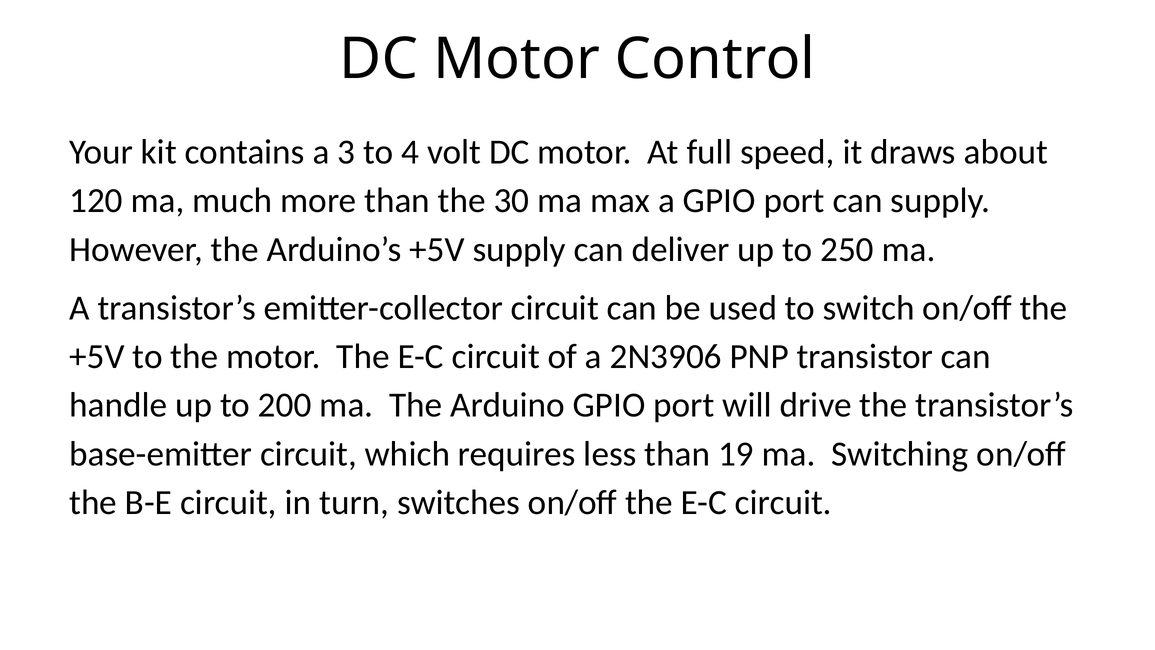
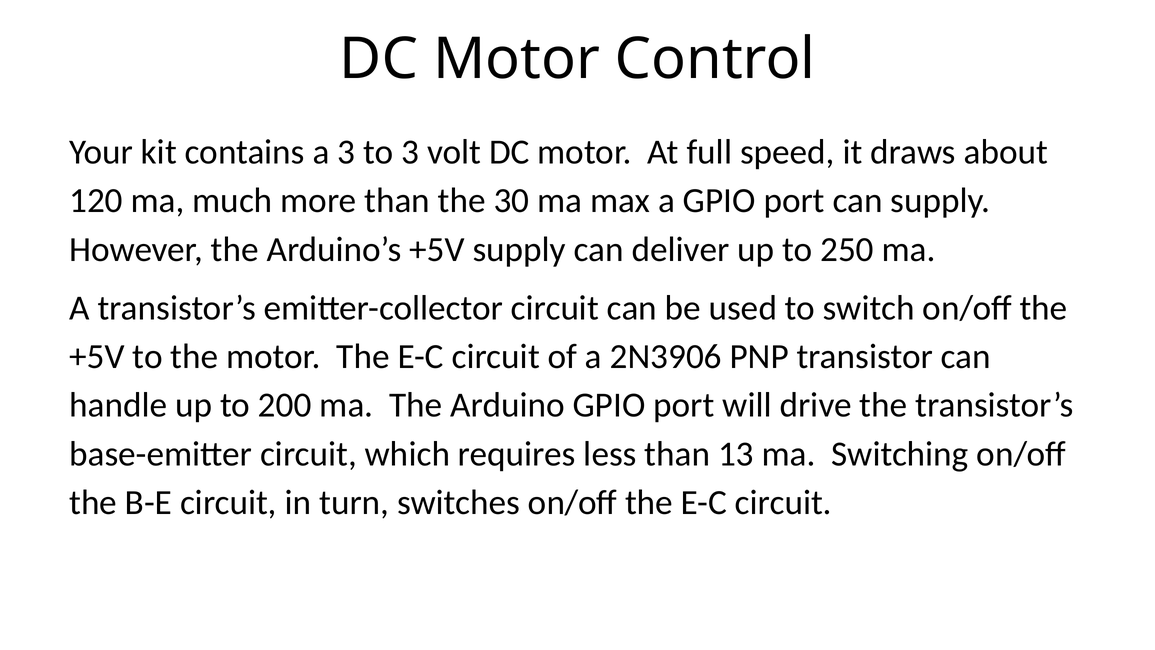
to 4: 4 -> 3 (410, 152)
19: 19 -> 13 (736, 454)
